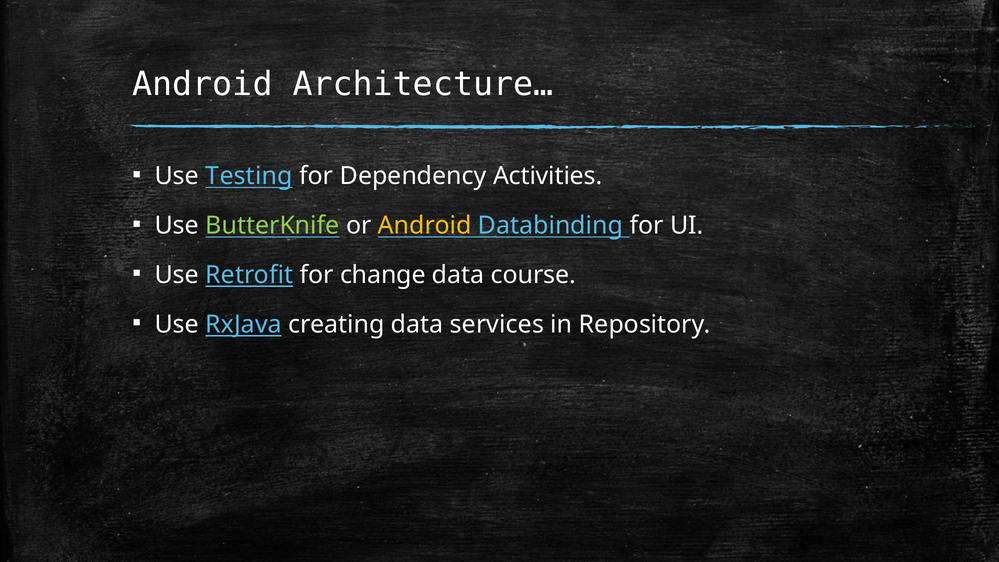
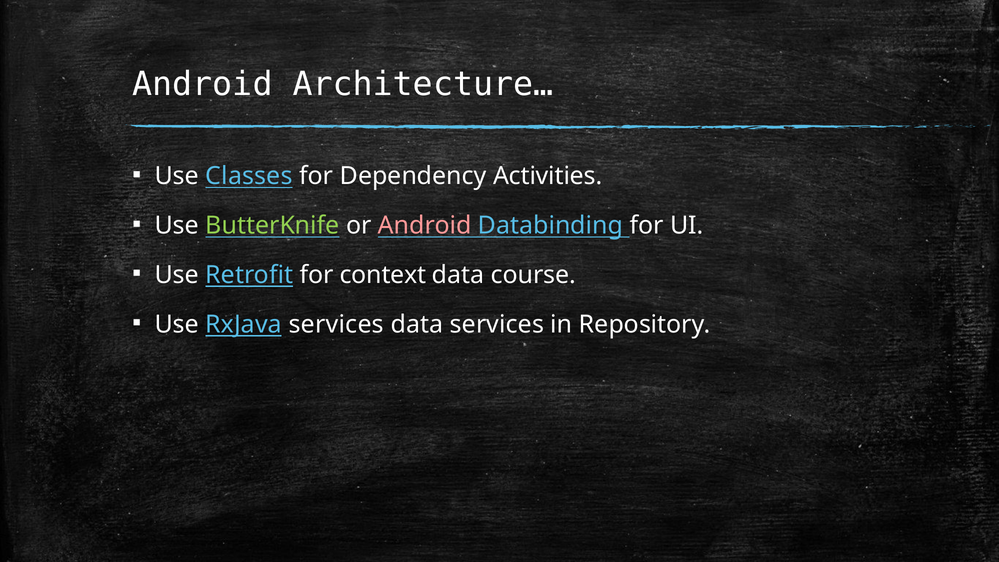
Testing: Testing -> Classes (249, 176)
Android colour: yellow -> pink (425, 226)
change: change -> context (383, 275)
RxJava creating: creating -> services (336, 324)
